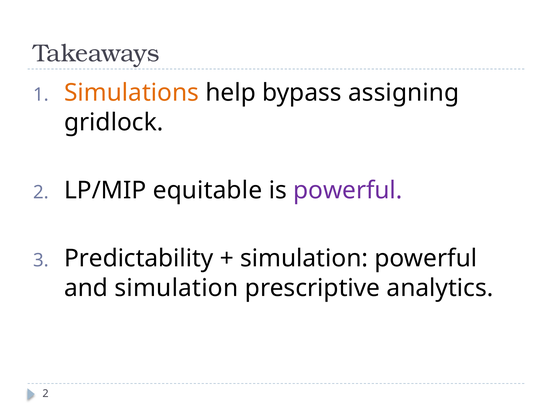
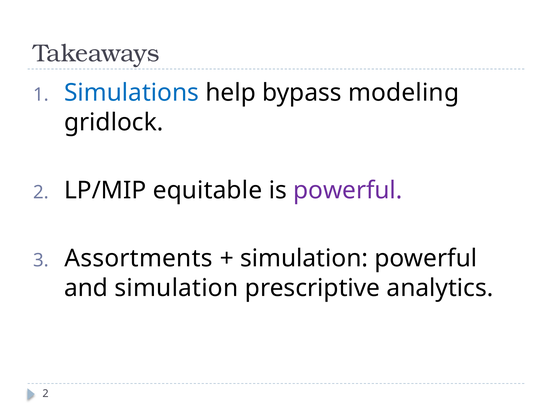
Simulations colour: orange -> blue (132, 93)
assigning: assigning -> modeling (404, 93)
Predictability: Predictability -> Assortments (139, 259)
